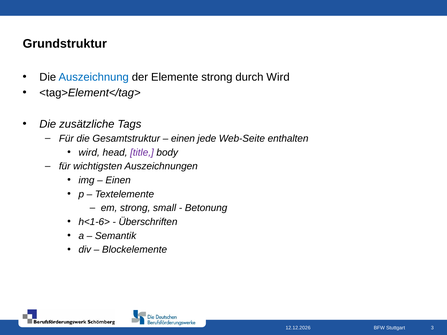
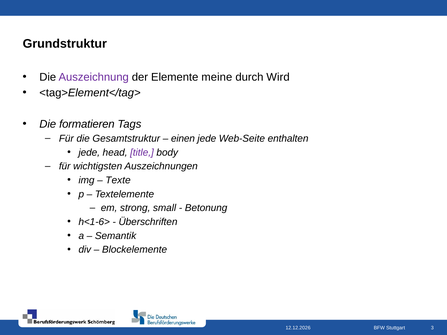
Auszeichnung colour: blue -> purple (94, 77)
Elemente strong: strong -> meine (217, 77)
zusätzliche: zusätzliche -> formatieren (87, 124)
wird: wird -> jede (89, 153)
Einen: Einen -> Texte (118, 180)
